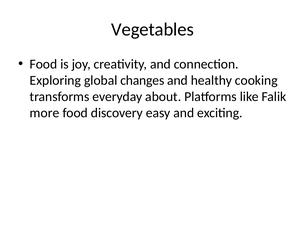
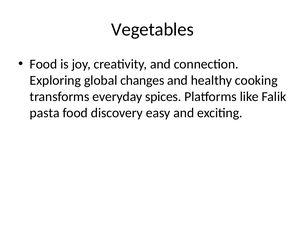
about: about -> spices (163, 97)
more: more -> pasta (45, 113)
